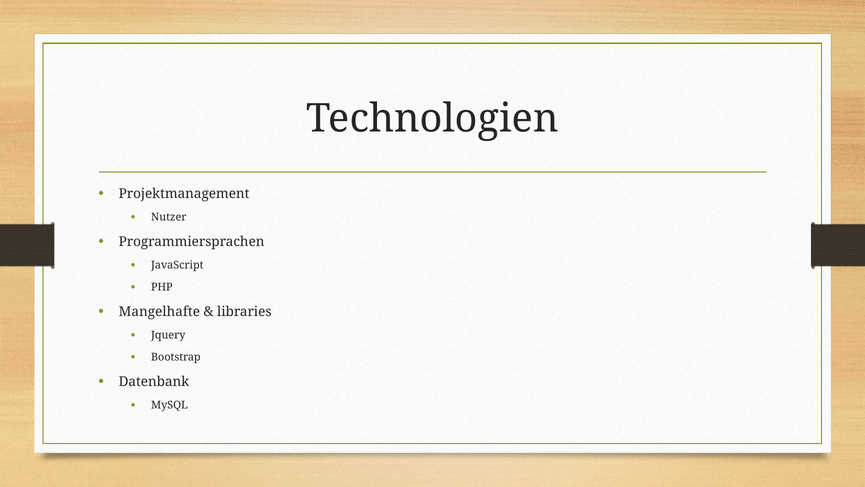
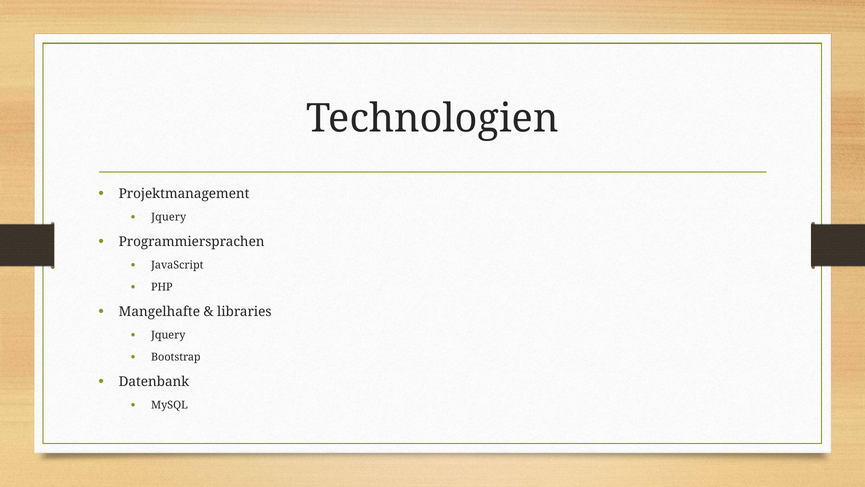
Nutzer: Nutzer -> Jquery (169, 217)
